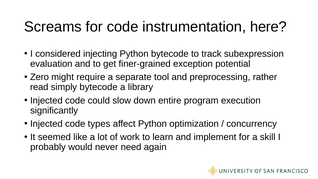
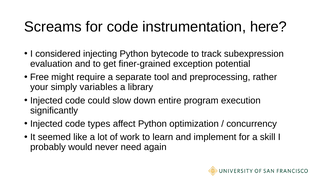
Zero: Zero -> Free (40, 77)
read: read -> your (39, 87)
simply bytecode: bytecode -> variables (99, 87)
